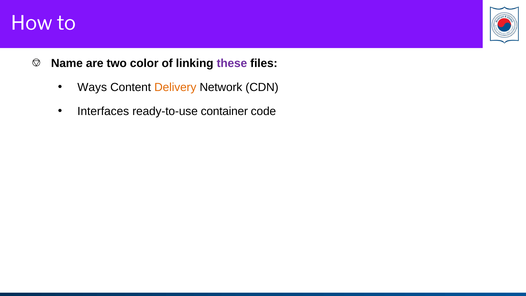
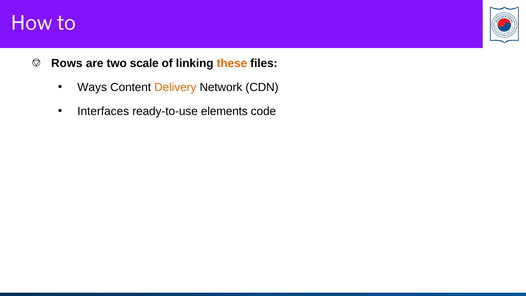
Name: Name -> Rows (67, 63)
color: color -> scale (144, 63)
these colour: purple -> orange (232, 63)
container: container -> elements (224, 111)
